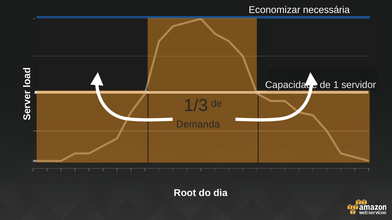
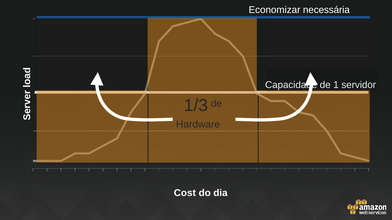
Demanda: Demanda -> Hardware (198, 125)
Root: Root -> Cost (185, 193)
